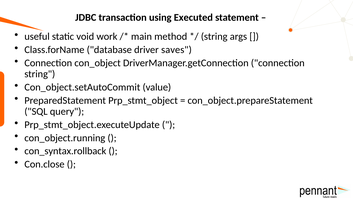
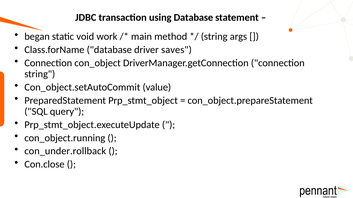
using Executed: Executed -> Database (193, 18)
useful: useful -> began (37, 37)
con_syntax.rollback: con_syntax.rollback -> con_under.rollback (65, 151)
